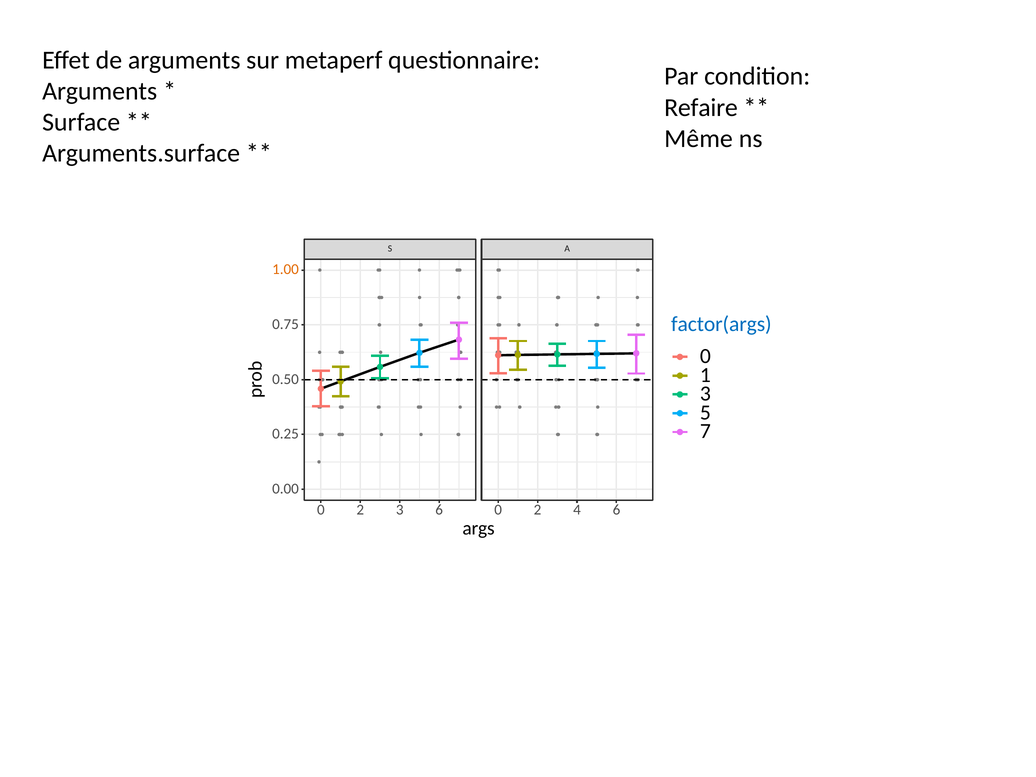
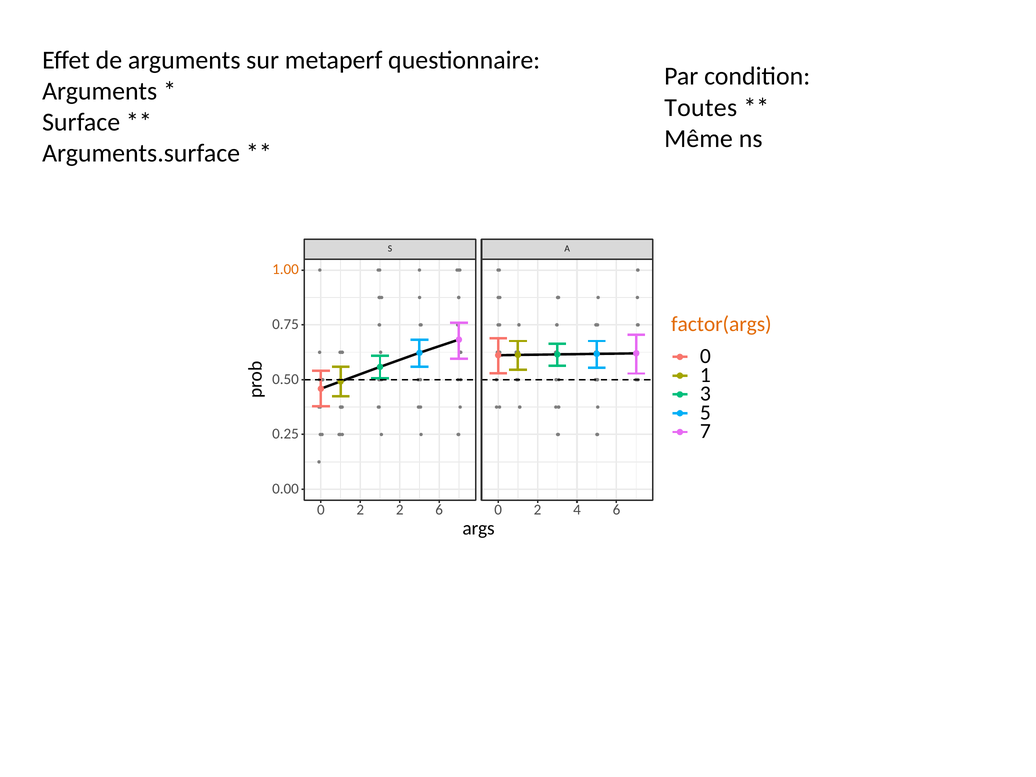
Refaire: Refaire -> Toutes (701, 107)
factor(args colour: blue -> orange (721, 324)
2 3: 3 -> 2 (400, 510)
